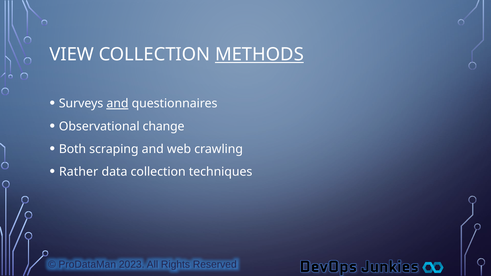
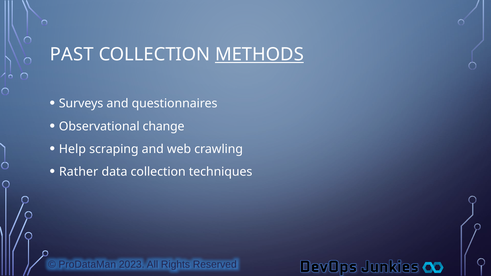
VIEW: VIEW -> PAST (72, 55)
and underline: present -> none (117, 104)
Both: Both -> Help (72, 149)
